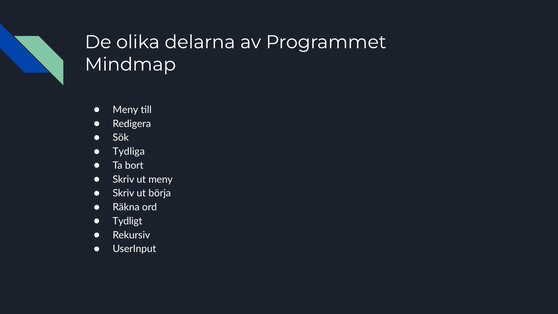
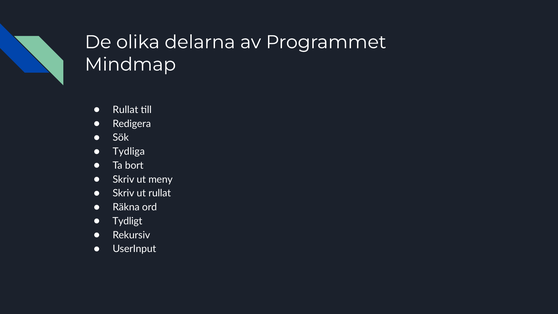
Meny: Meny -> Rullat (125, 110)
ut börja: börja -> rullat (160, 193)
